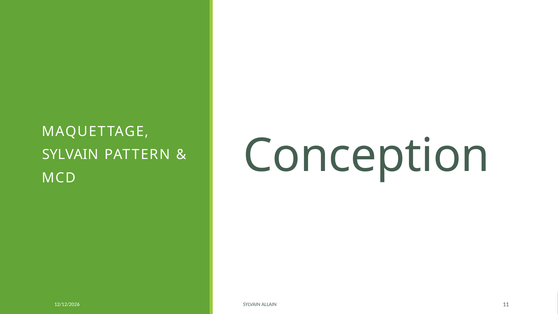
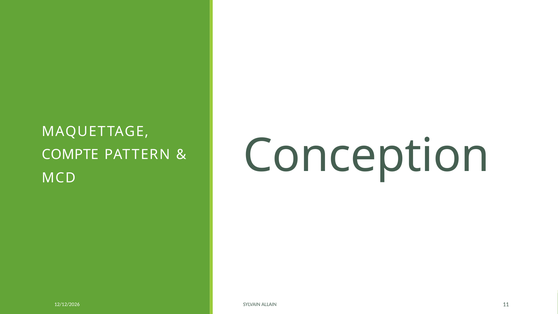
SYLVAIN: SYLVAIN -> COMPTE (70, 155)
